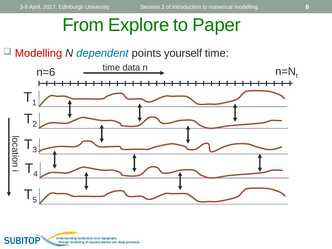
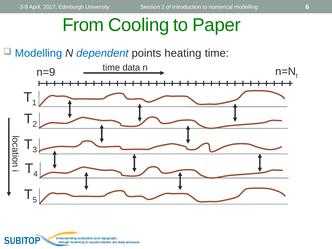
Explore: Explore -> Cooling (139, 25)
Modelling colour: red -> blue (38, 53)
yourself: yourself -> heating (183, 53)
n=6: n=6 -> n=9 (46, 72)
